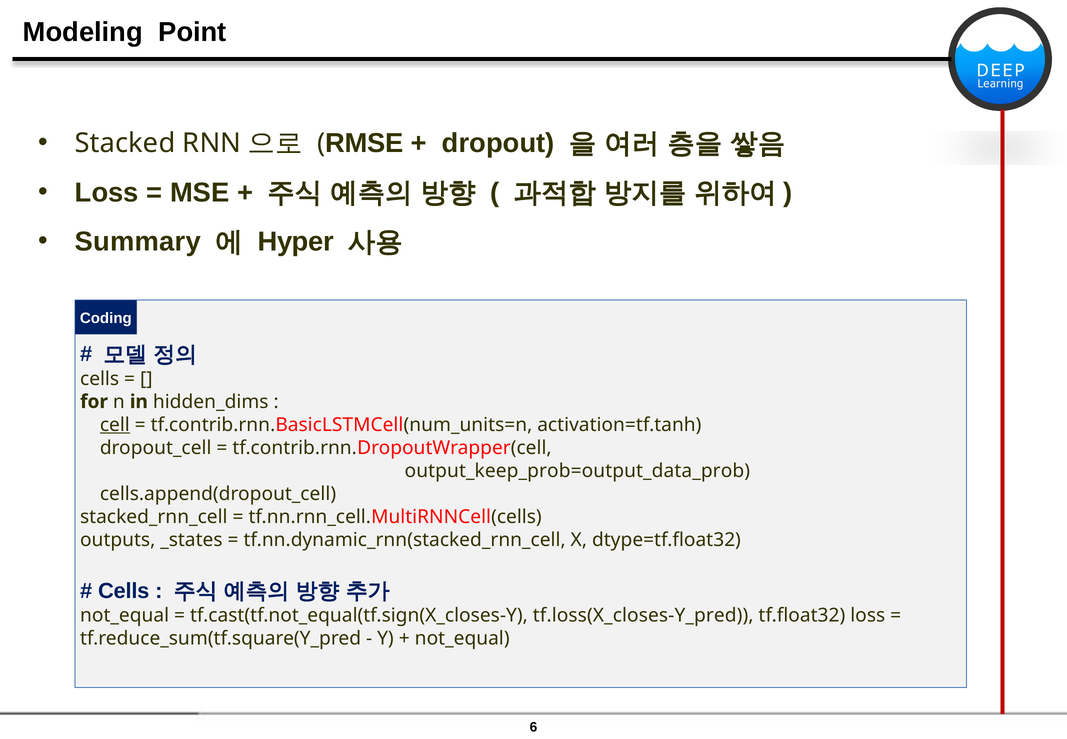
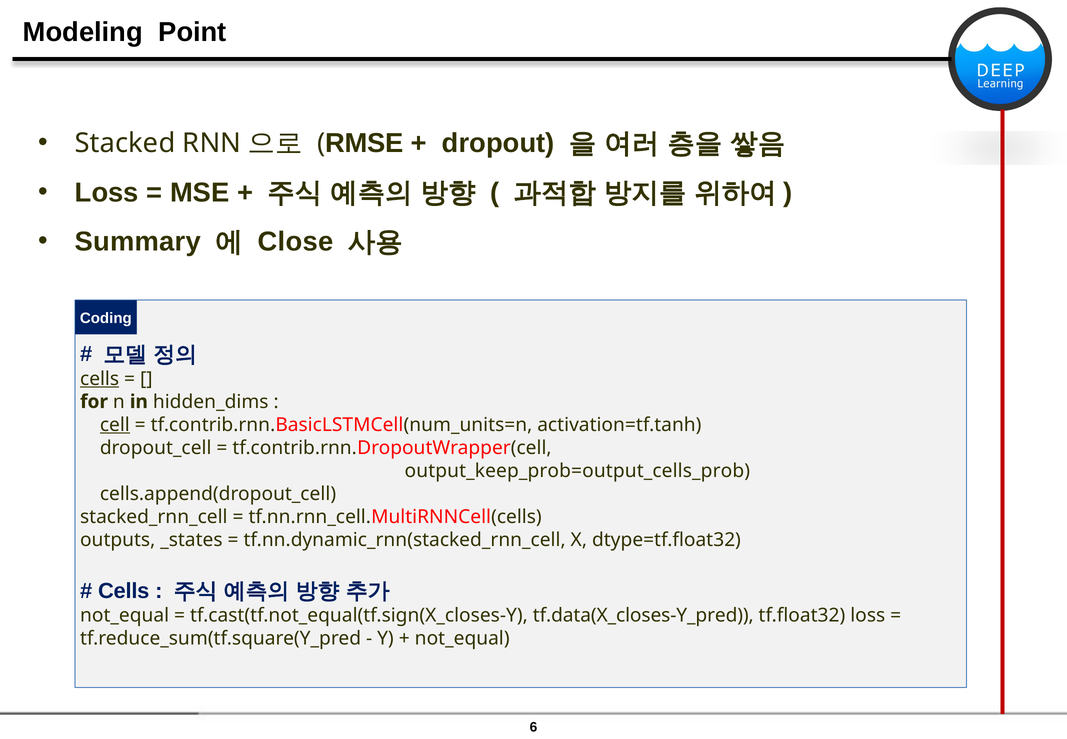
Hyper: Hyper -> Close (296, 242)
cells underline: none -> present (100, 379)
output_keep_prob=output_data_prob: output_keep_prob=output_data_prob -> output_keep_prob=output_cells_prob (577, 471)
tf.loss(X_closes-Y_pred: tf.loss(X_closes-Y_pred -> tf.data(X_closes-Y_pred (643, 615)
